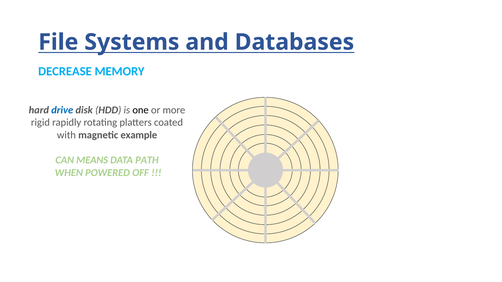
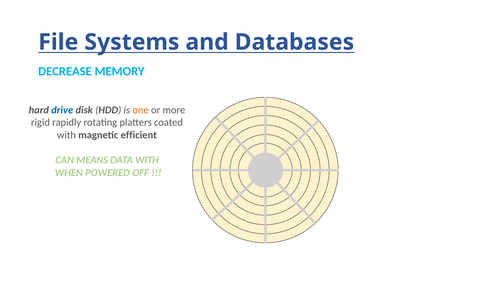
one colour: black -> orange (141, 110)
example: example -> efficient (139, 135)
DATA PATH: PATH -> WITH (147, 160)
